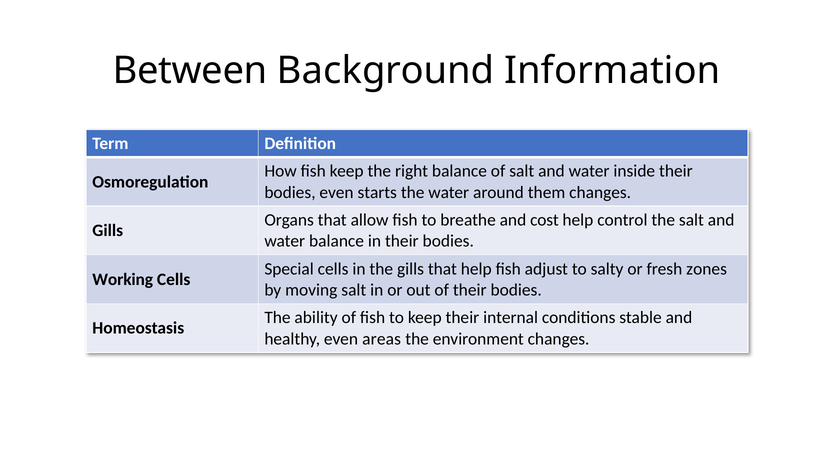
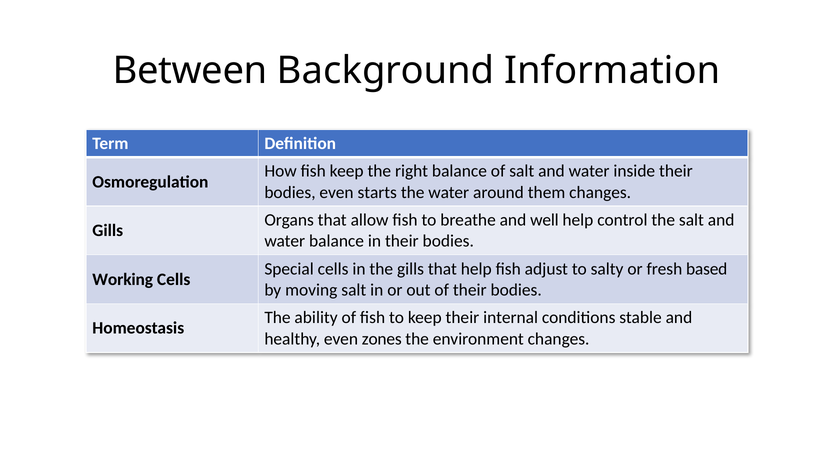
cost: cost -> well (544, 220)
zones: zones -> based (707, 269)
areas: areas -> zones (382, 339)
